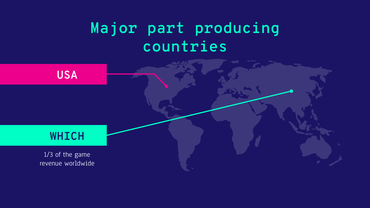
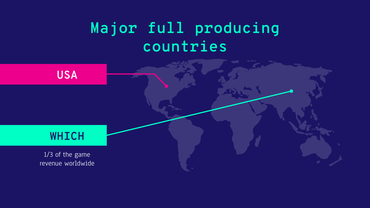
part: part -> full (166, 28)
